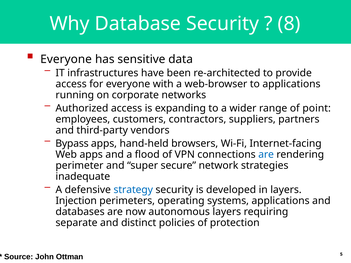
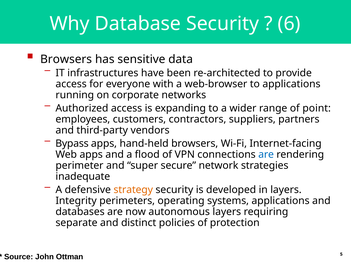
8: 8 -> 6 (289, 24)
Everyone: Everyone -> Browsers (66, 59)
strategy colour: blue -> orange (133, 190)
Injection: Injection -> Integrity (76, 201)
